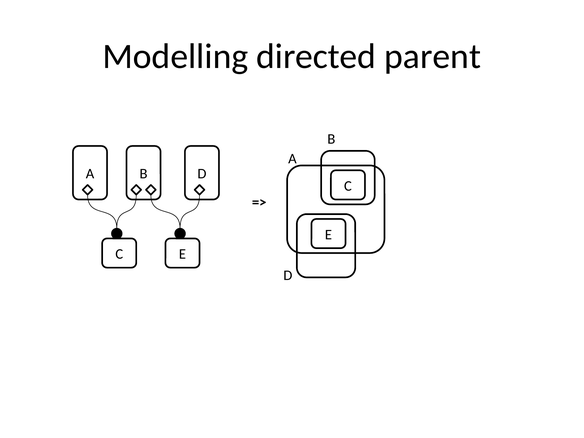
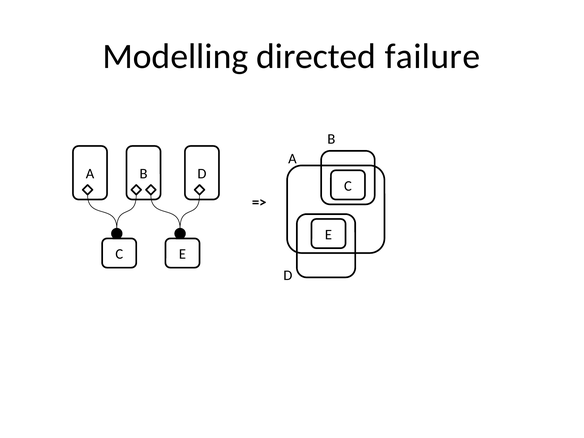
parent: parent -> failure (432, 57)
